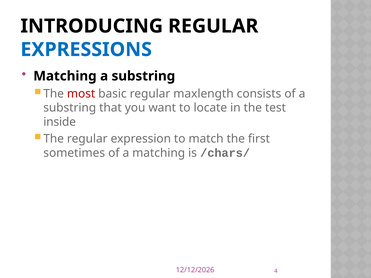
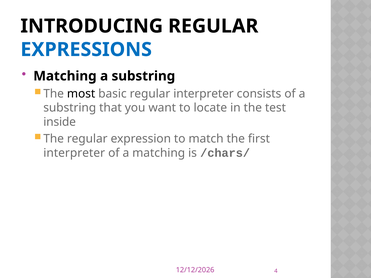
most colour: red -> black (81, 94)
regular maxlength: maxlength -> interpreter (204, 94)
sometimes: sometimes -> interpreter (74, 153)
